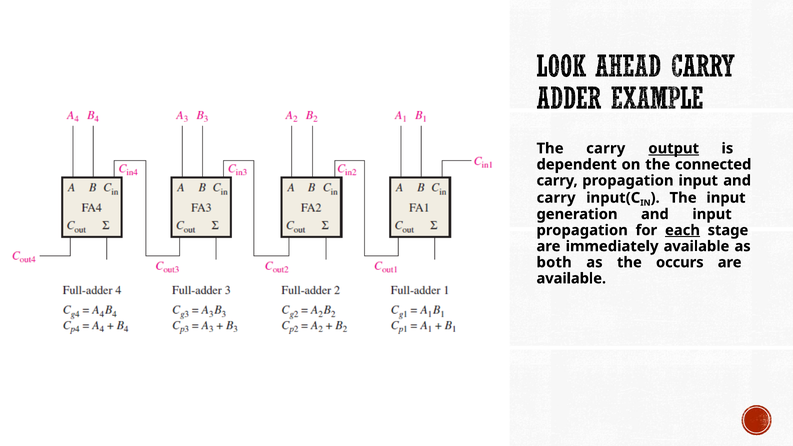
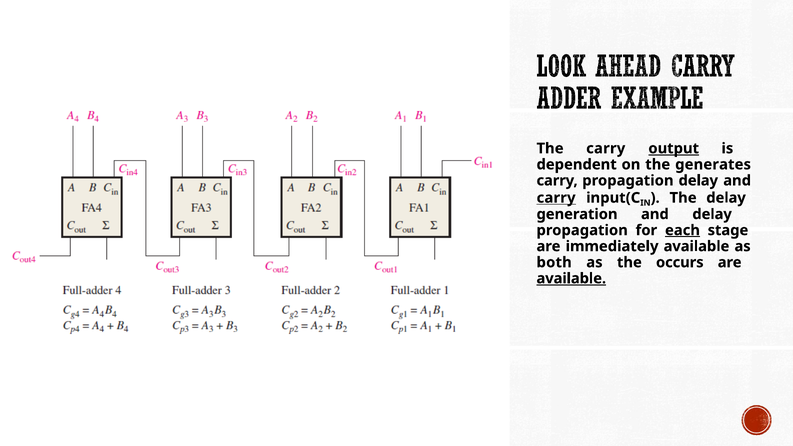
connected: connected -> generates (713, 165)
propagation input: input -> delay (698, 181)
carry underline: none -> present (556, 198)
The input: input -> delay (726, 198)
and input: input -> delay (712, 214)
available underline: none -> present (571, 278)
